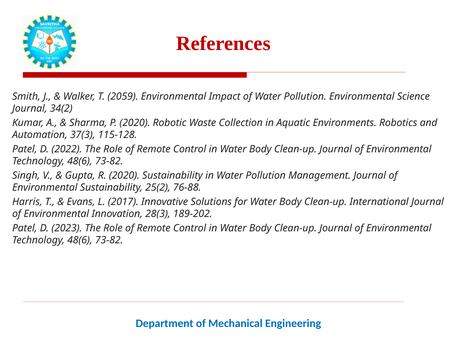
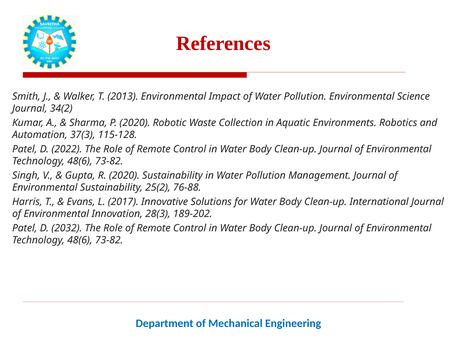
2059: 2059 -> 2013 (123, 97)
2023: 2023 -> 2032 (67, 229)
